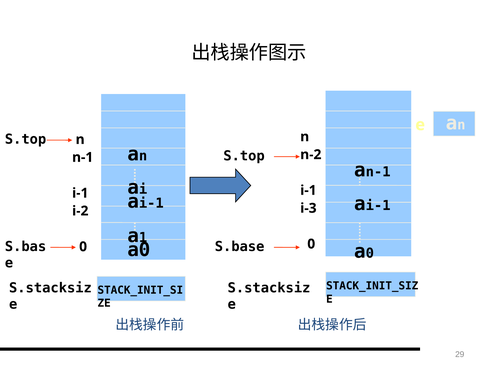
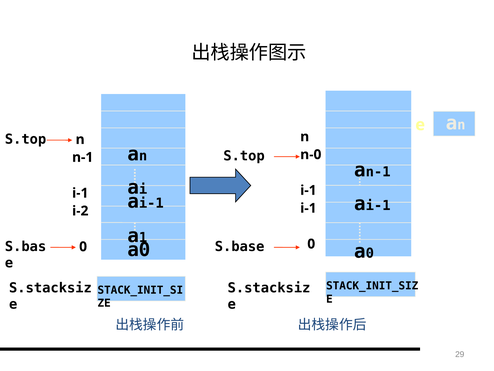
n-2: n-2 -> n-0 (311, 154)
i-3: i-3 -> i-1 (308, 208)
